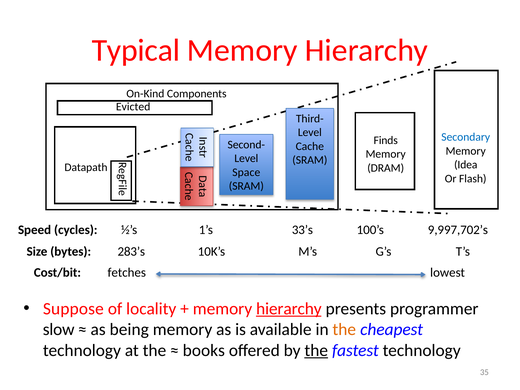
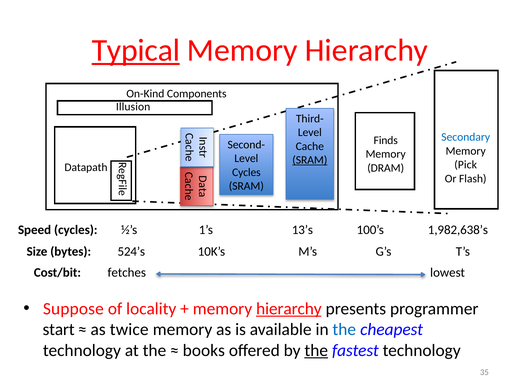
Typical underline: none -> present (136, 50)
Evicted: Evicted -> Illusion (133, 107)
SRAM underline: none -> present (310, 160)
Idea: Idea -> Pick (466, 165)
Space: Space -> Cycles (246, 172)
33’s: 33’s -> 13’s (302, 230)
9,997,702’s: 9,997,702’s -> 1,982,638’s (458, 230)
283’s: 283’s -> 524’s (131, 252)
slow: slow -> start (59, 330)
being: being -> twice (129, 330)
the colour: orange -> blue (344, 330)
